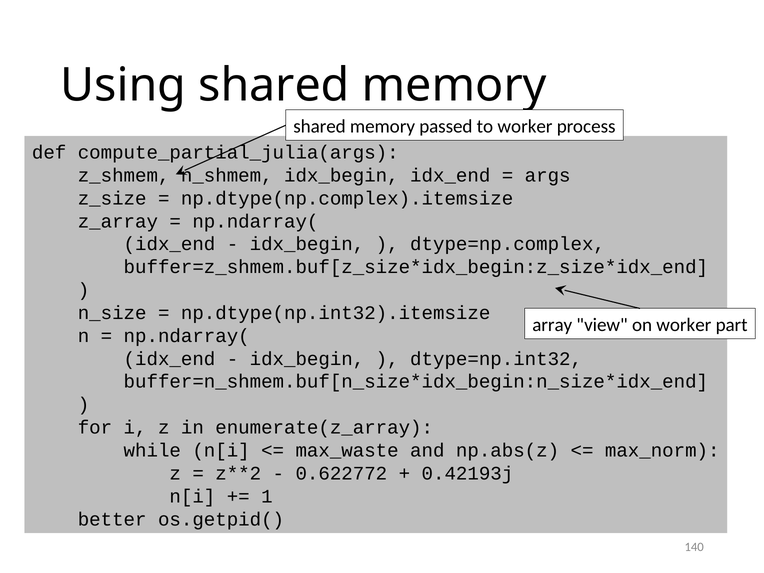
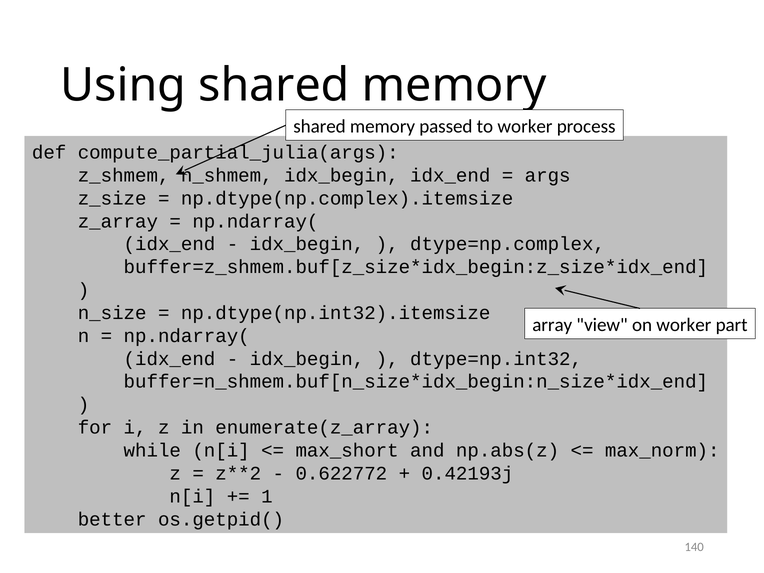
max_waste: max_waste -> max_short (347, 450)
